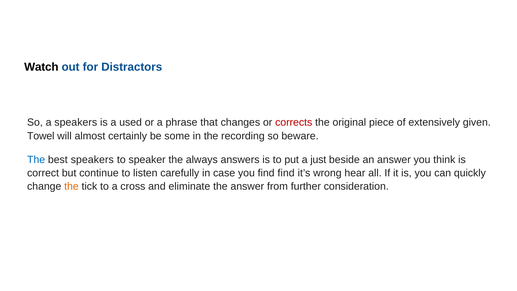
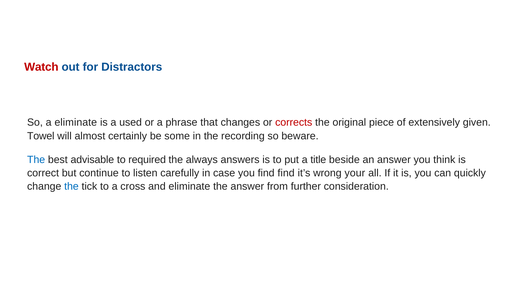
Watch colour: black -> red (41, 67)
a speakers: speakers -> eliminate (76, 122)
best speakers: speakers -> advisable (92, 159)
speaker: speaker -> required (147, 159)
just: just -> title (318, 159)
hear: hear -> your (355, 173)
the colour: orange -> blue (71, 186)
